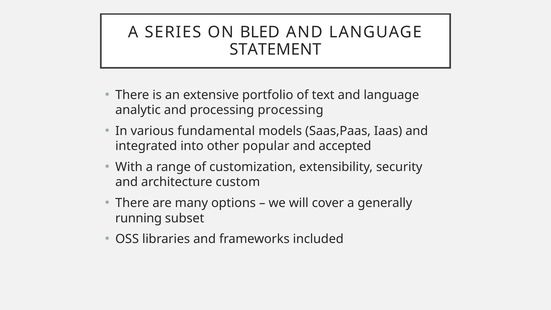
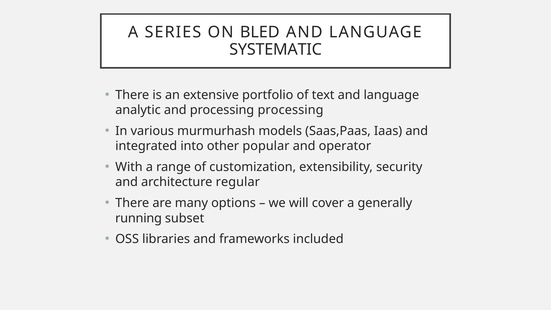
STATEMENT: STATEMENT -> SYSTEMATIC (276, 50)
fundamental: fundamental -> murmurhash (216, 131)
accepted: accepted -> operator (345, 146)
custom: custom -> regular (238, 182)
